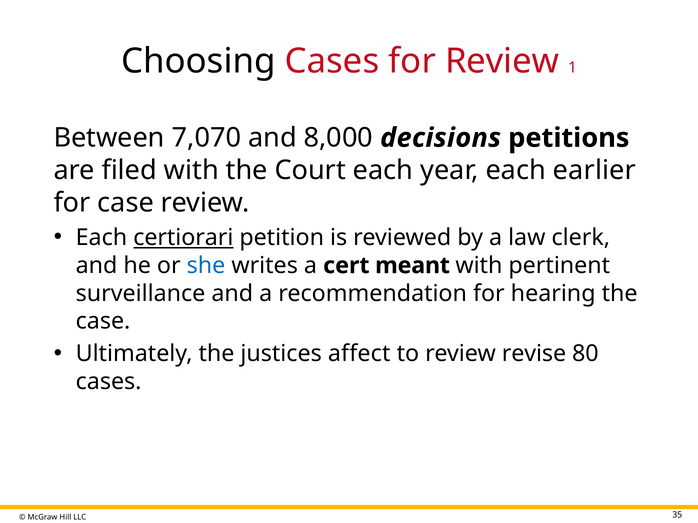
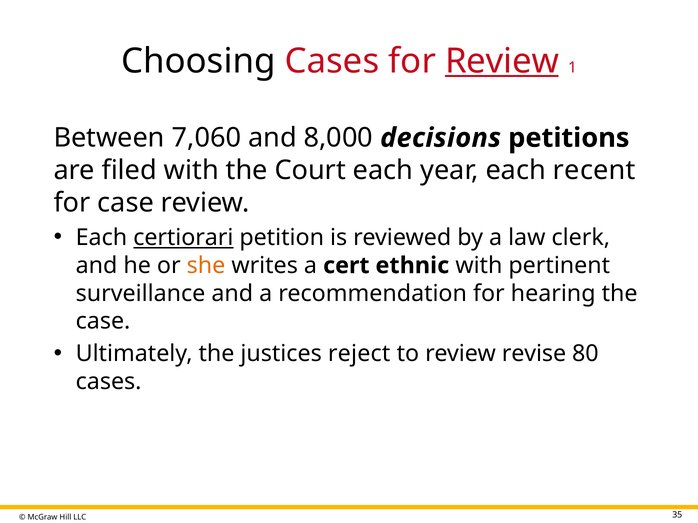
Review underline: none -> present (502, 61)
7,070: 7,070 -> 7,060 (206, 138)
earlier: earlier -> recent (594, 171)
she colour: blue -> orange (206, 266)
meant: meant -> ethnic (412, 266)
affect: affect -> reject (359, 354)
